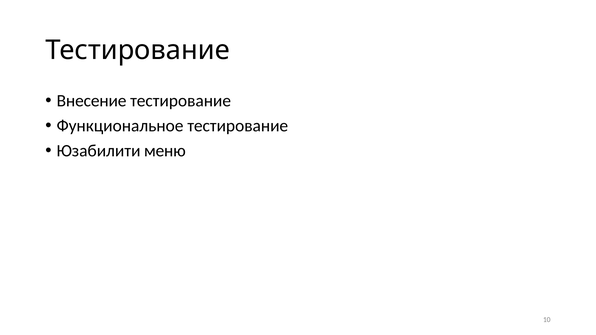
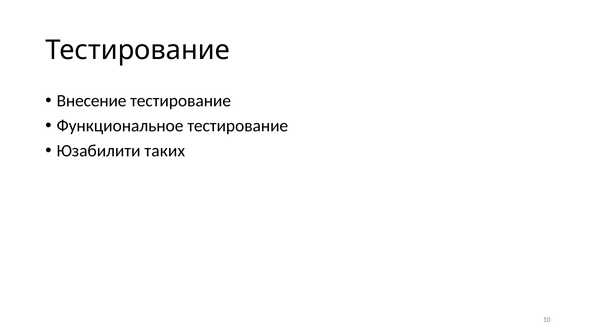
меню: меню -> таких (165, 151)
